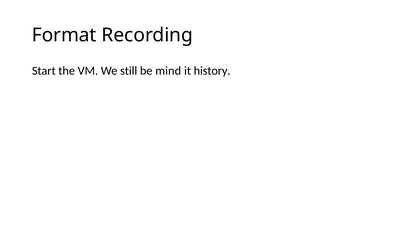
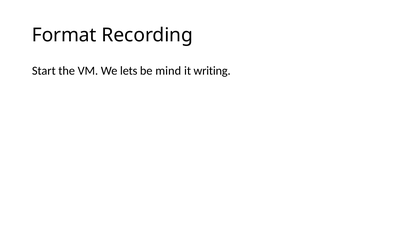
still: still -> lets (129, 71)
history: history -> writing (212, 71)
